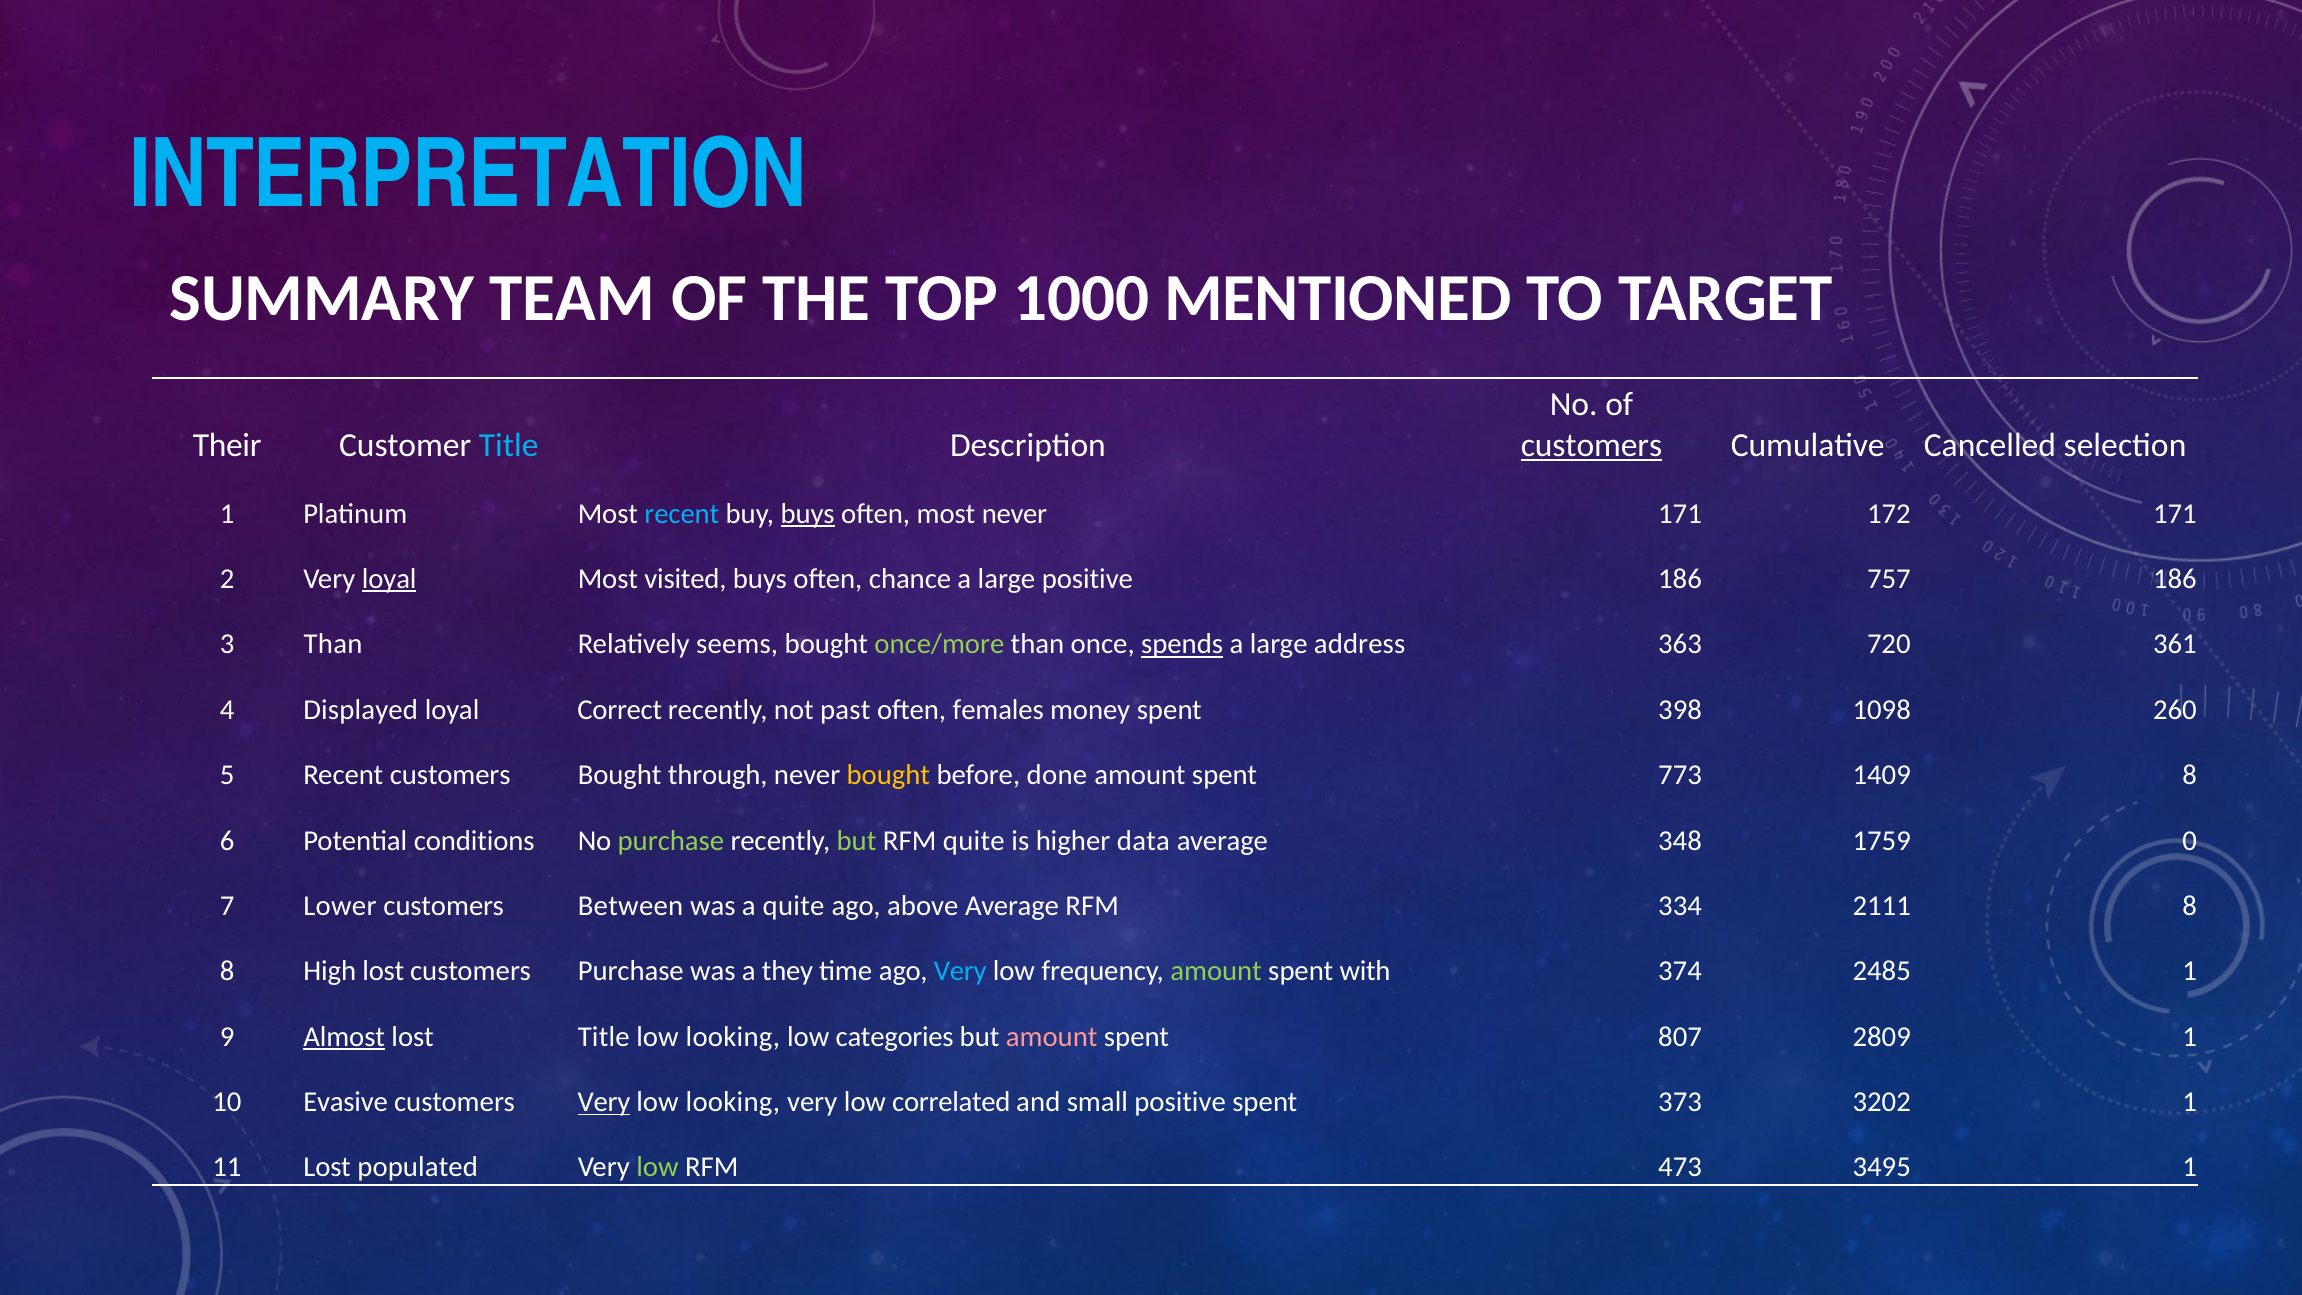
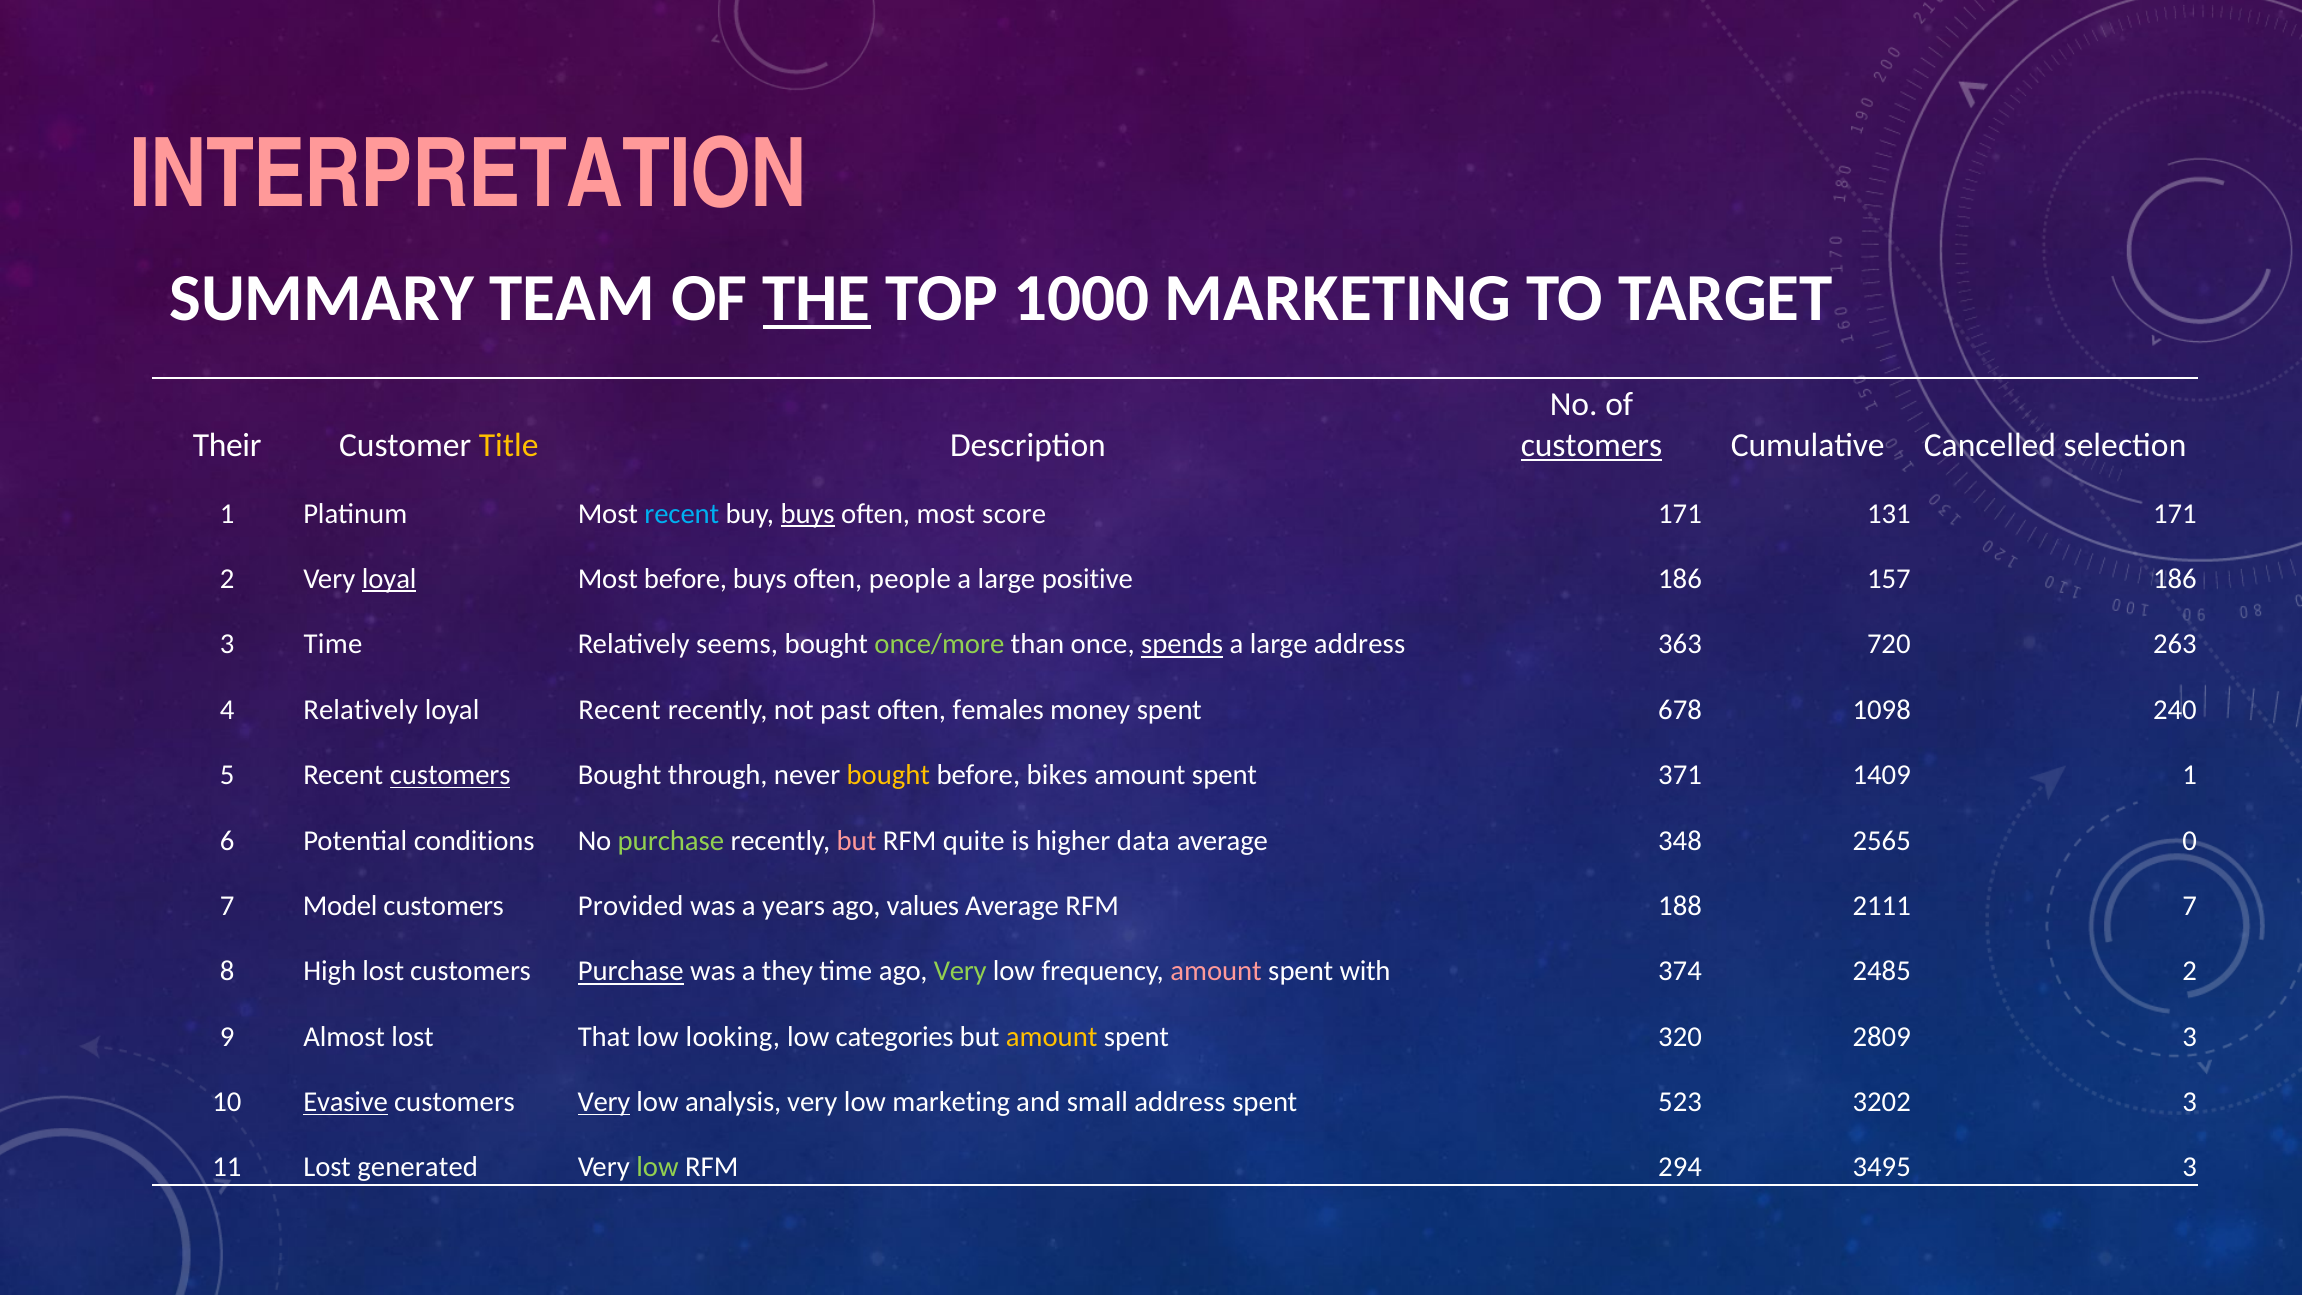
INTERPRETATION colour: light blue -> pink (469, 175)
THE underline: none -> present (817, 298)
1000 MENTIONED: MENTIONED -> MARKETING (1338, 298)
Title colour: light blue -> yellow (509, 445)
most never: never -> score (1014, 513)
172: 172 -> 131 (1889, 513)
Most visited: visited -> before (685, 579)
chance: chance -> people (910, 579)
757: 757 -> 157 (1889, 579)
3 Than: Than -> Time (333, 644)
361: 361 -> 263 (2175, 644)
4 Displayed: Displayed -> Relatively (361, 710)
loyal Correct: Correct -> Recent (619, 710)
398: 398 -> 678 (1680, 710)
260: 260 -> 240 (2175, 710)
customers underline: none -> present (450, 775)
done: done -> bikes (1057, 775)
773: 773 -> 371 (1680, 775)
1409 8: 8 -> 1 (2190, 775)
but colour: light green -> pink (856, 840)
1759: 1759 -> 2565 (1882, 840)
Lower: Lower -> Model (340, 906)
Between: Between -> Provided (631, 906)
a quite: quite -> years (794, 906)
above: above -> values (923, 906)
334: 334 -> 188 (1680, 906)
2111 8: 8 -> 7 (2190, 906)
Purchase underline: none -> present (631, 971)
Very colour: light blue -> light green (960, 971)
amount colour: light green -> pink (1216, 971)
2485 1: 1 -> 2 (2190, 971)
Almost underline: present -> none (344, 1037)
lost Title: Title -> That (604, 1037)
amount colour: pink -> yellow (1052, 1037)
807: 807 -> 320 (1680, 1037)
2809 1: 1 -> 3 (2190, 1037)
Evasive underline: none -> present (346, 1102)
looking: looking -> analysis (733, 1102)
low correlated: correlated -> marketing (951, 1102)
small positive: positive -> address (1180, 1102)
373: 373 -> 523 (1680, 1102)
3202 1: 1 -> 3 (2190, 1102)
populated: populated -> generated (418, 1167)
473: 473 -> 294 (1680, 1167)
3495 1: 1 -> 3 (2190, 1167)
